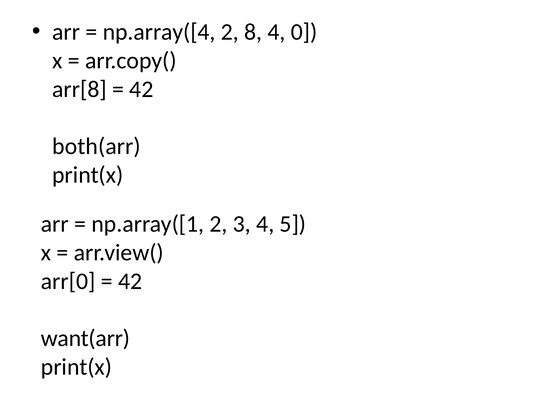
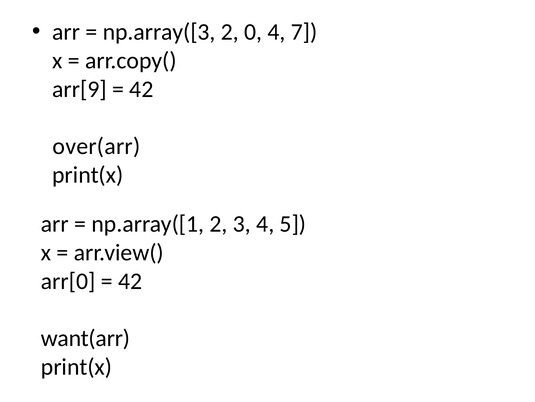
np.array([4: np.array([4 -> np.array([3 (159, 32)
8: 8 -> 0 (253, 32)
0: 0 -> 7 (304, 32)
arr[8: arr[8 -> arr[9 (79, 89)
both(arr: both(arr -> over(arr (96, 146)
